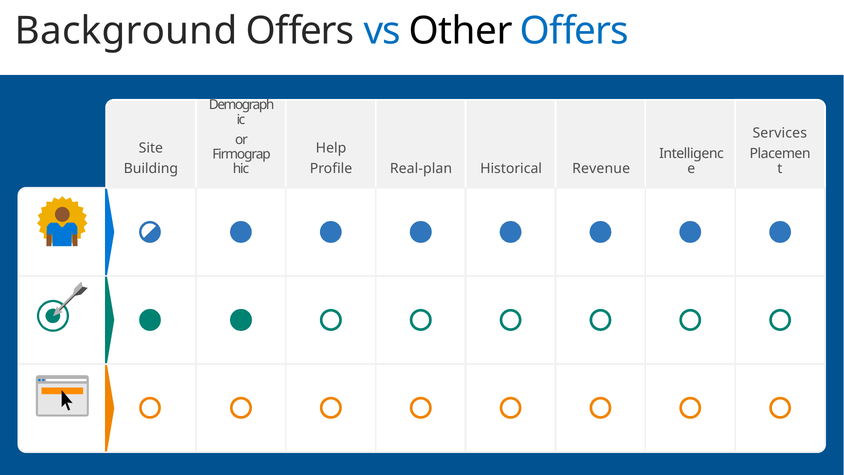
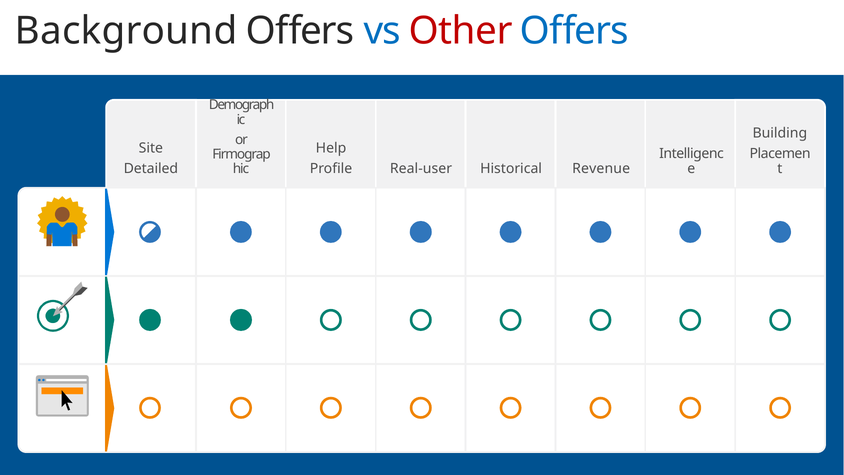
Other colour: black -> red (461, 31)
Services: Services -> Building (780, 133)
Building: Building -> Detailed (151, 169)
Real-plan: Real-plan -> Real-user (421, 169)
